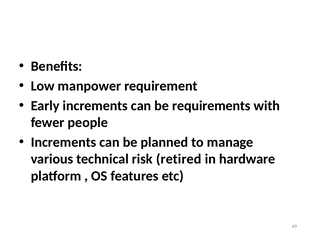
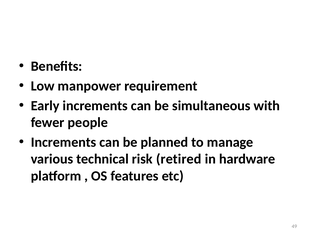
requirements: requirements -> simultaneous (211, 106)
